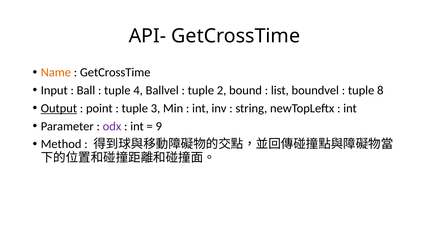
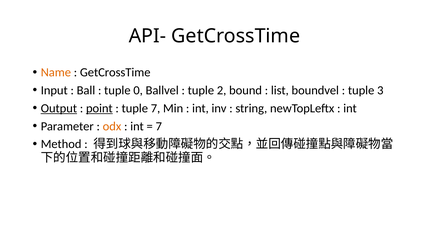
4: 4 -> 0 (138, 90)
8: 8 -> 3 (380, 90)
point underline: none -> present (99, 108)
tuple 3: 3 -> 7 (156, 108)
odx colour: purple -> orange (112, 126)
9: 9 -> 7 (159, 126)
